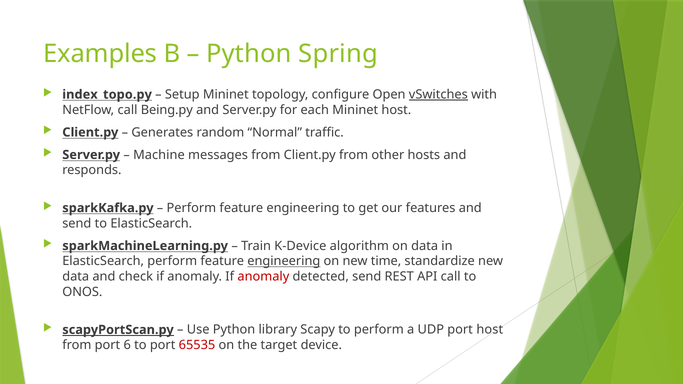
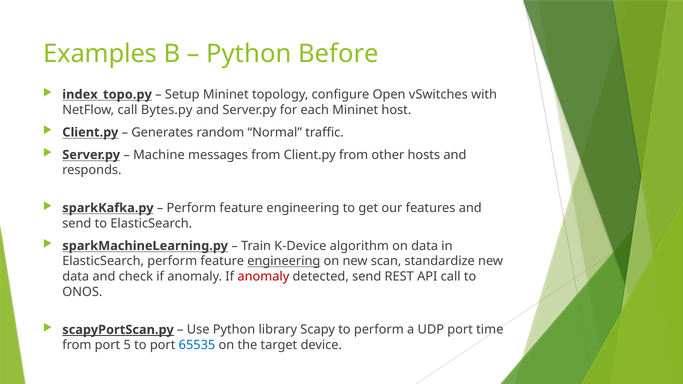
Spring: Spring -> Before (338, 54)
vSwitches underline: present -> none (438, 95)
Being.py: Being.py -> Bytes.py (167, 110)
time: time -> scan (386, 261)
port host: host -> time (490, 330)
6: 6 -> 5 (127, 345)
65535 colour: red -> blue (197, 345)
